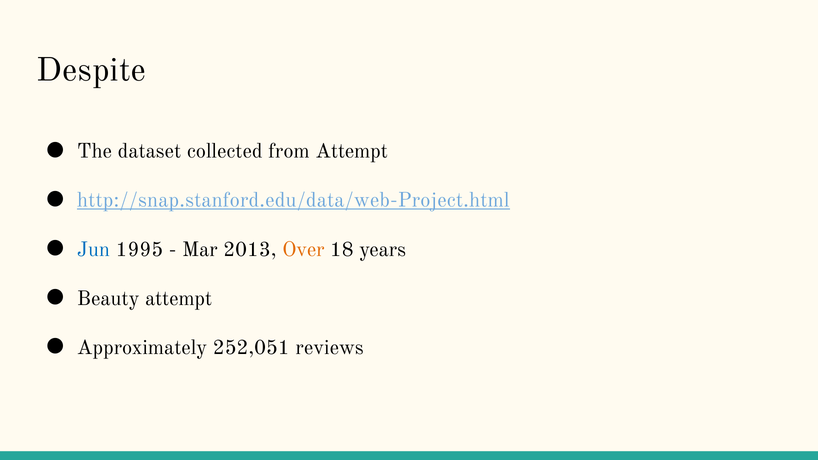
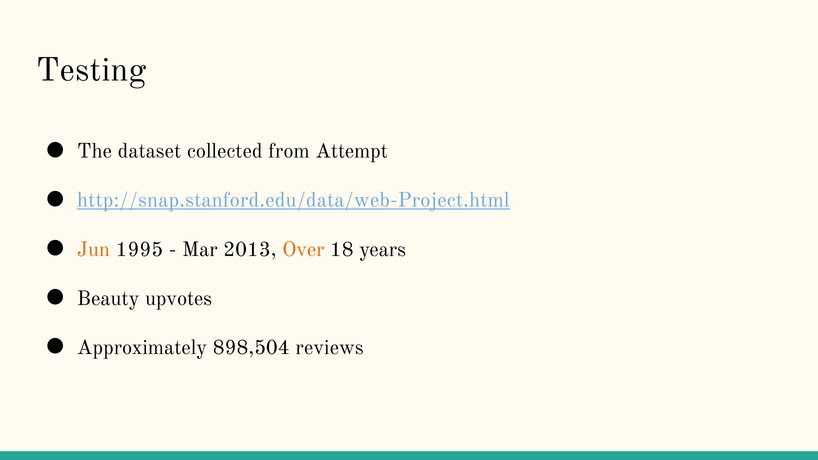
Despite: Despite -> Testing (91, 70)
Jun colour: blue -> orange (93, 249)
Beauty attempt: attempt -> upvotes (179, 298)
252,051: 252,051 -> 898,504 (251, 348)
